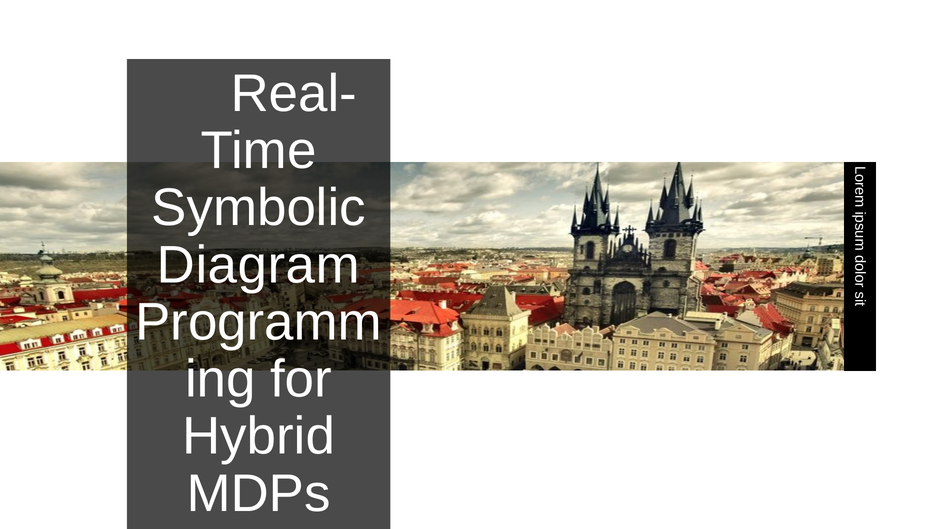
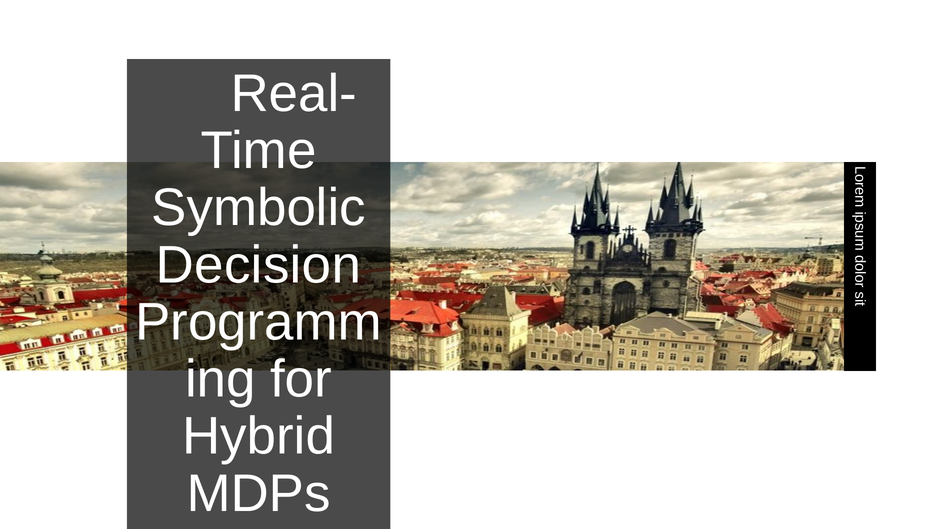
Diagram: Diagram -> Decision (258, 265)
